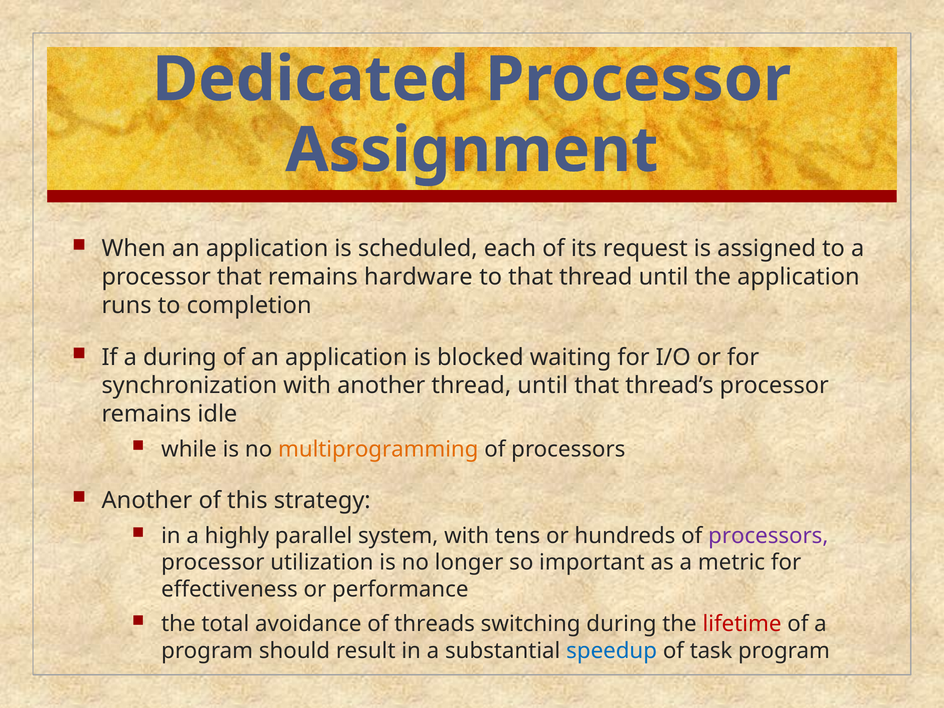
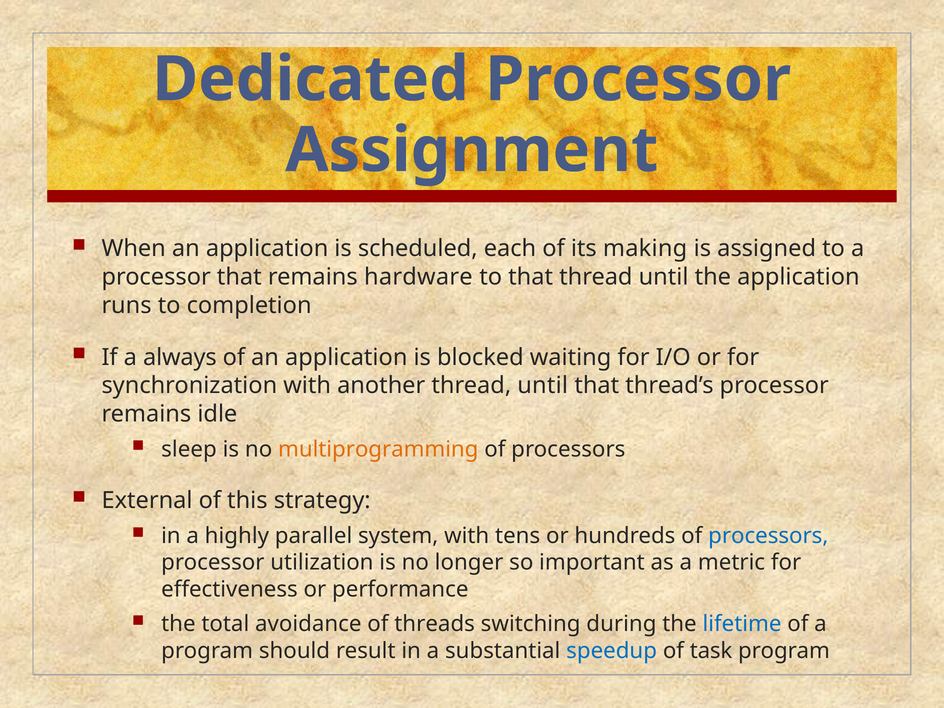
request: request -> making (645, 249)
a during: during -> always (180, 357)
while: while -> sleep (189, 449)
Another: Another -> External (147, 500)
processors colour: purple -> blue (768, 536)
lifetime colour: red -> blue (742, 624)
